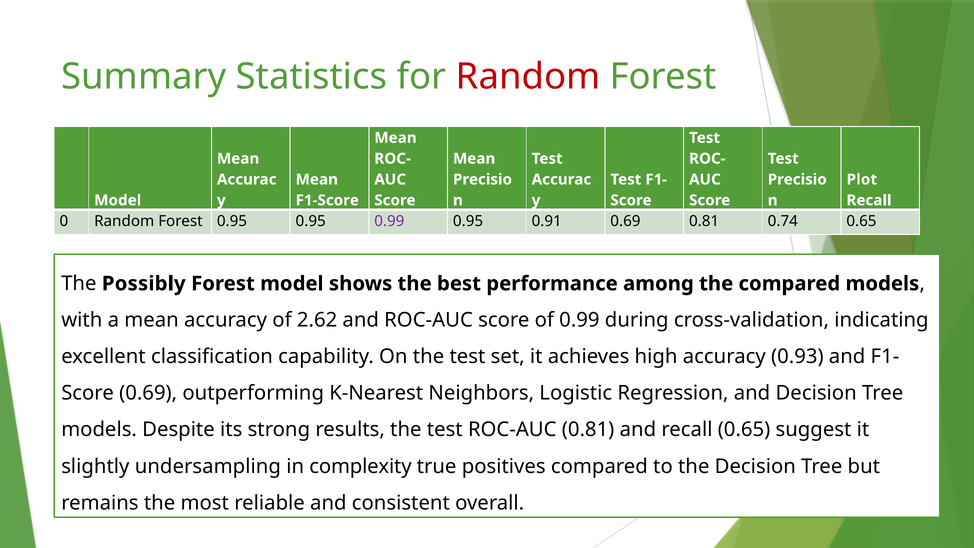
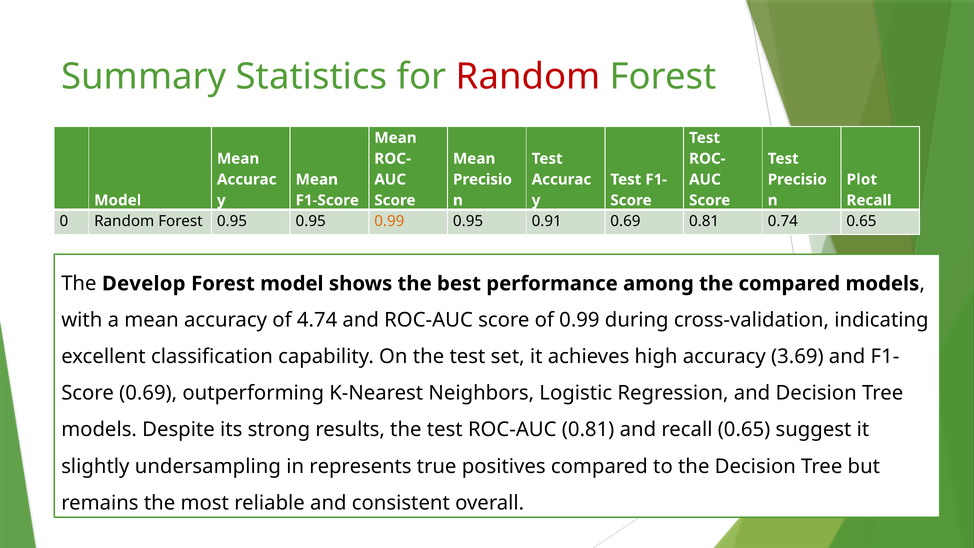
0.99 colour: purple -> orange (389, 221)
Possibly: Possibly -> Develop (144, 284)
2.62: 2.62 -> 4.74 (317, 320)
0.93: 0.93 -> 3.69 (797, 357)
complexity: complexity -> represents (360, 466)
